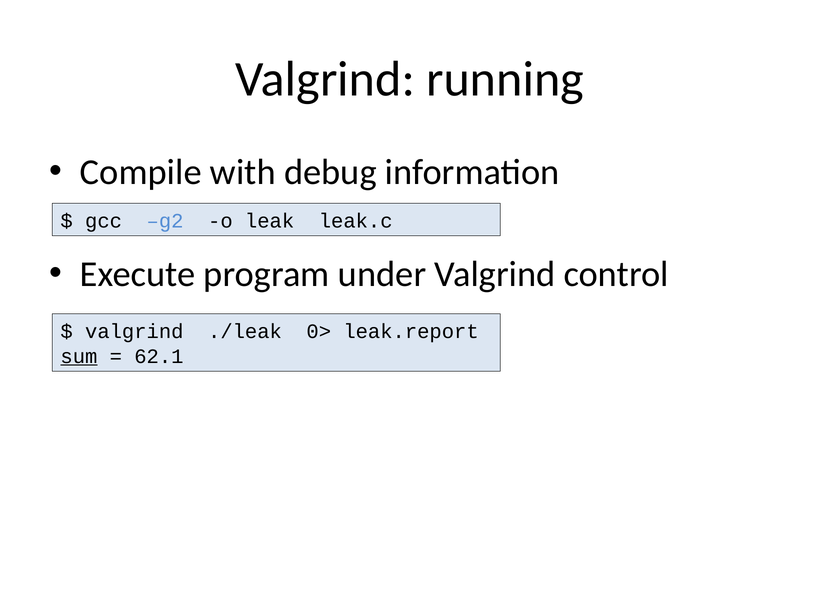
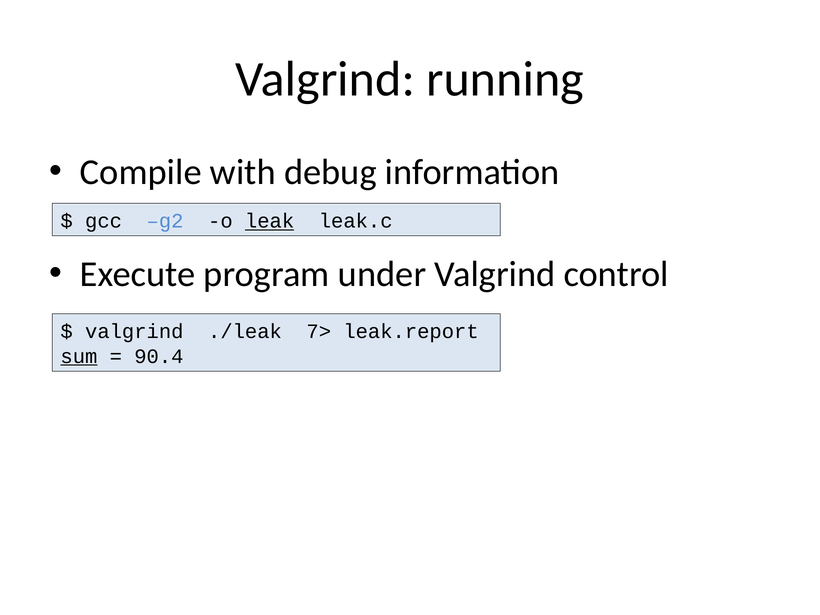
leak underline: none -> present (270, 221)
0>: 0> -> 7> (319, 332)
62.1: 62.1 -> 90.4 (159, 356)
